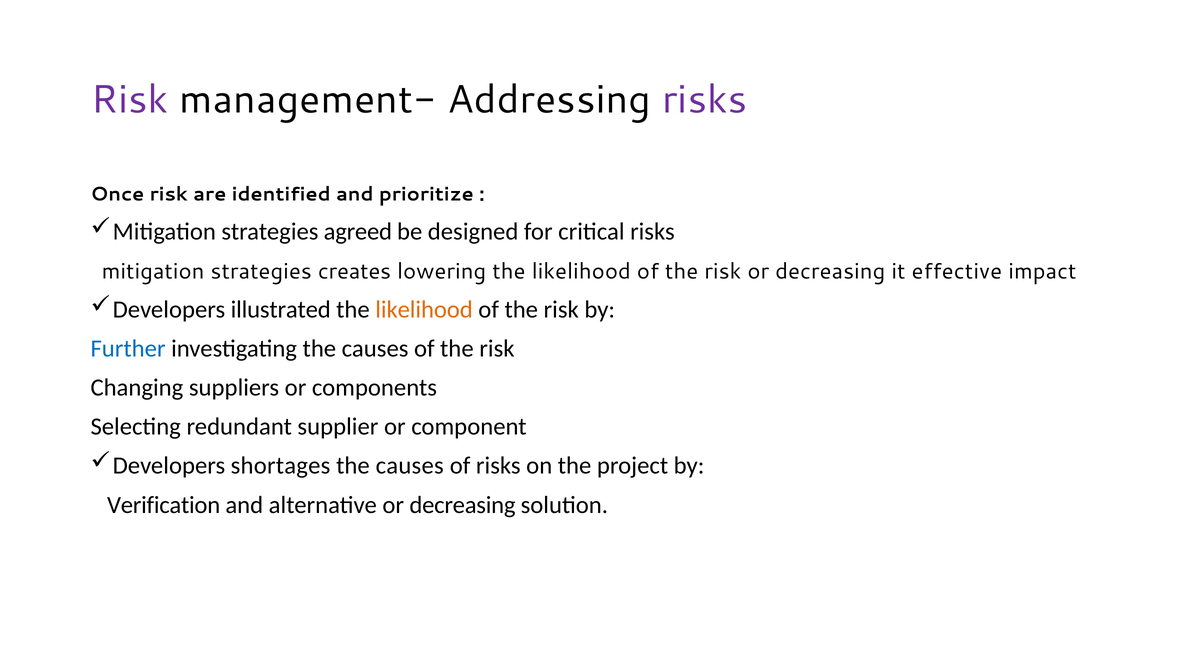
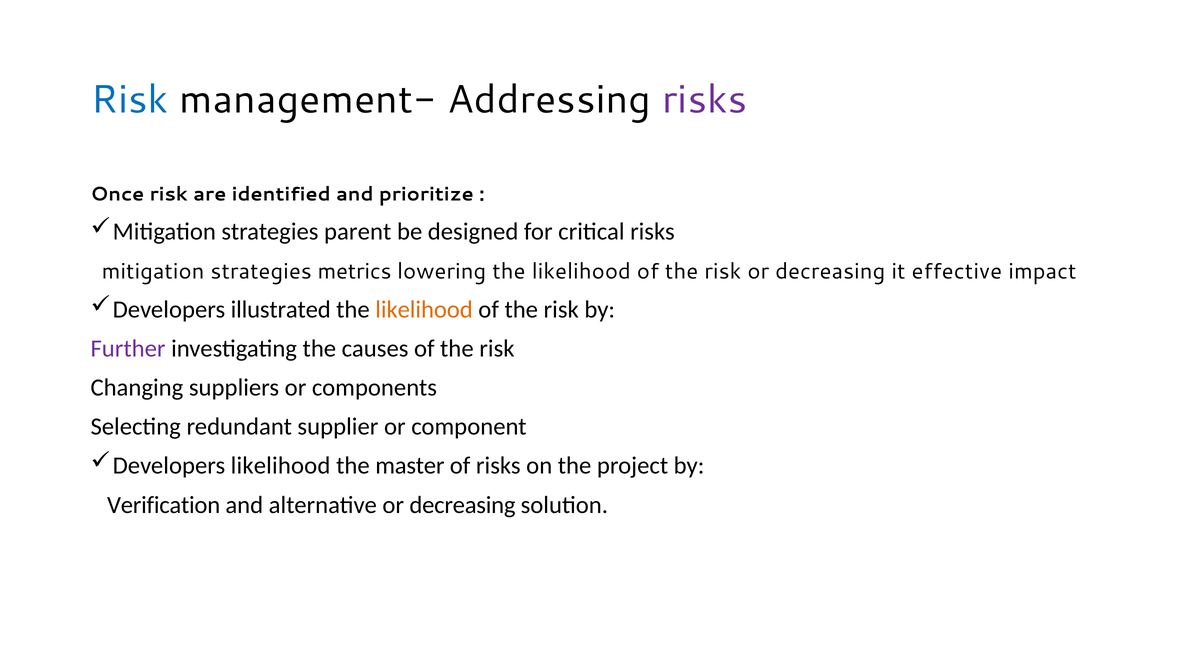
Risk colour: purple -> blue (130, 100)
agreed: agreed -> parent (358, 232)
creates: creates -> metrics (355, 272)
Further colour: blue -> purple (128, 349)
Developers shortages: shortages -> likelihood (281, 466)
causes: causes -> master (410, 466)
